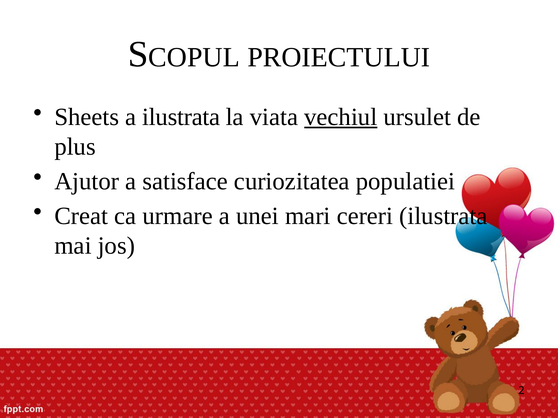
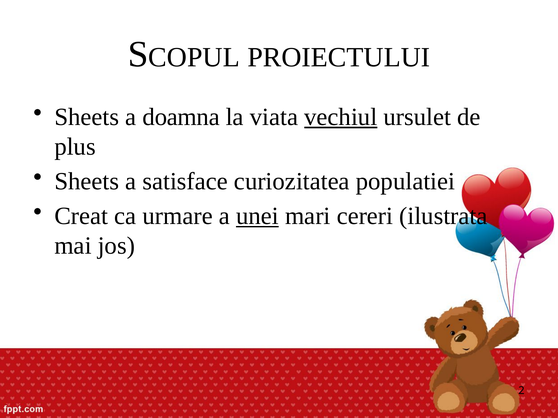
a ilustrata: ilustrata -> doamna (181, 117)
Ajutor: Ajutor -> Sheets (87, 182)
unei underline: none -> present (257, 216)
